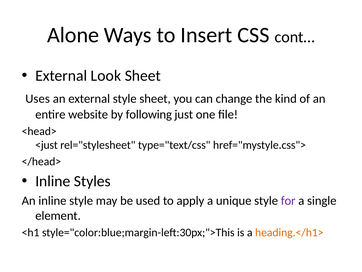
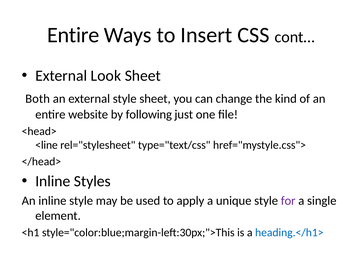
Alone: Alone -> Entire (73, 35)
Uses: Uses -> Both (38, 99)
<just: <just -> <line (47, 145)
heading.</h1> colour: orange -> blue (289, 232)
